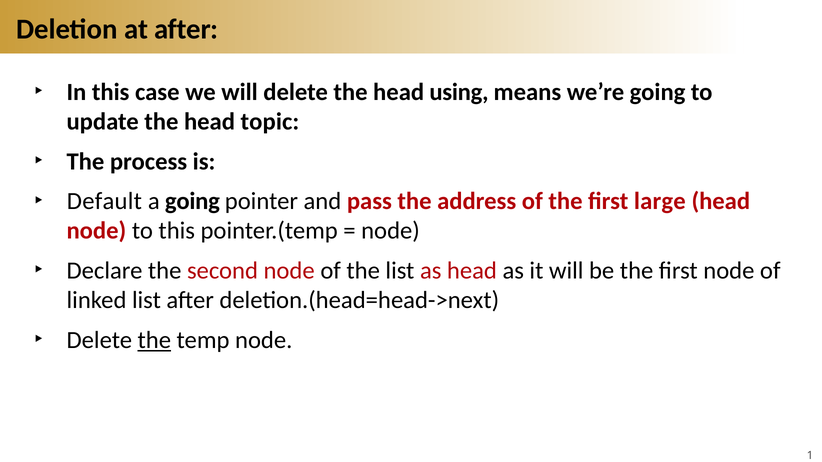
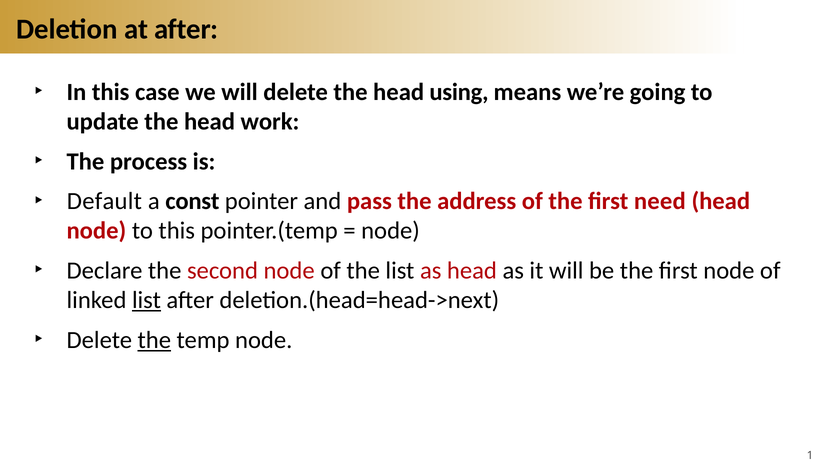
topic: topic -> work (270, 122)
a going: going -> const (192, 201)
large: large -> need (660, 201)
list underline: none -> present (146, 300)
